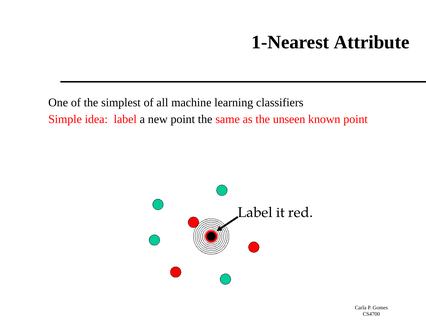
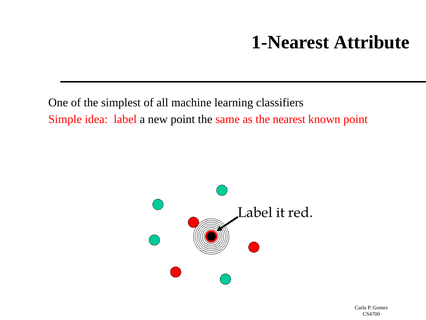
unseen: unseen -> nearest (289, 119)
